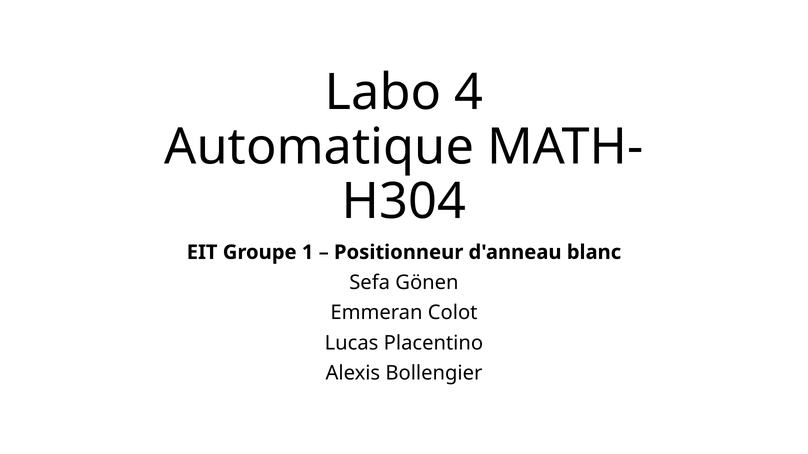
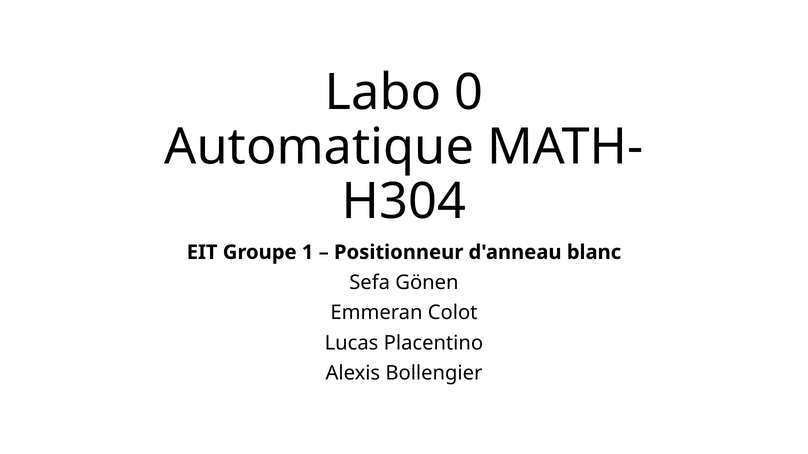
4: 4 -> 0 (469, 93)
